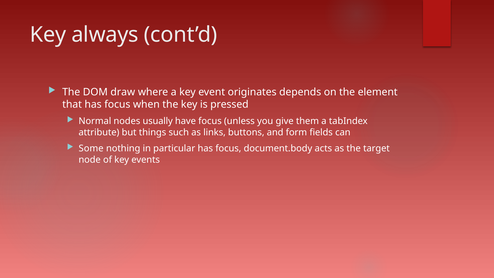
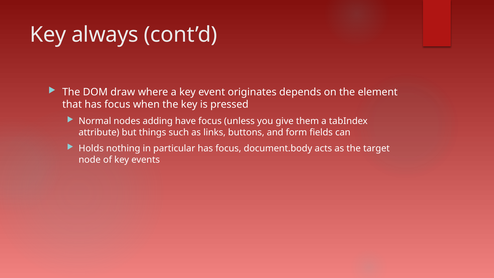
usually: usually -> adding (158, 121)
Some: Some -> Holds (91, 148)
